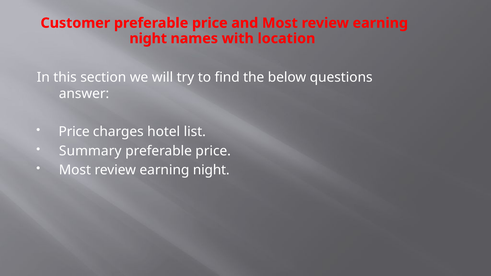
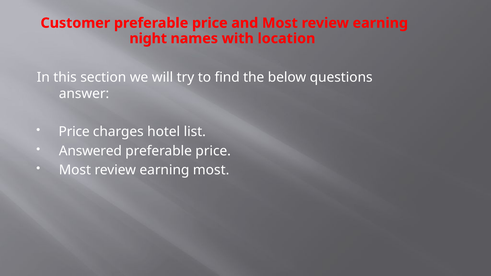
Summary: Summary -> Answered (90, 151)
night: night -> most (211, 170)
